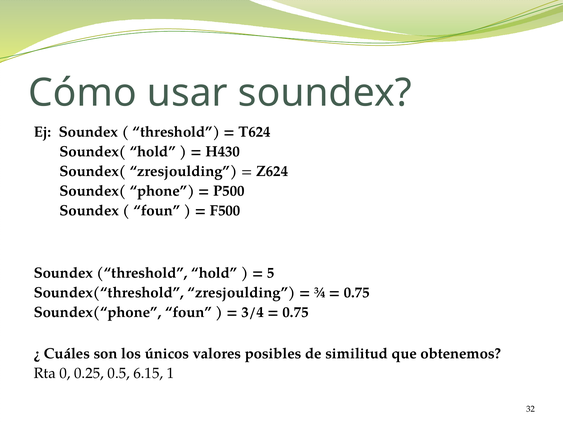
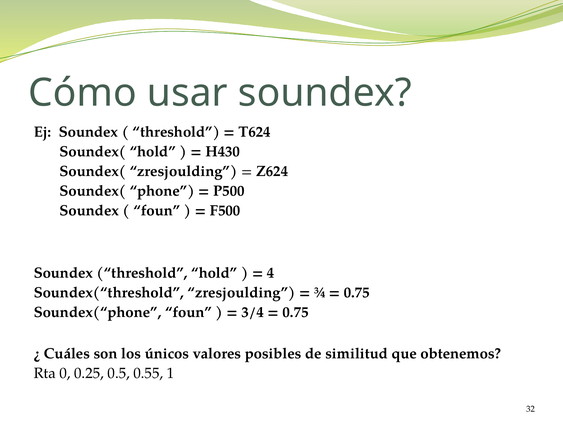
5: 5 -> 4 (271, 273)
6.15: 6.15 -> 0.55 (148, 373)
